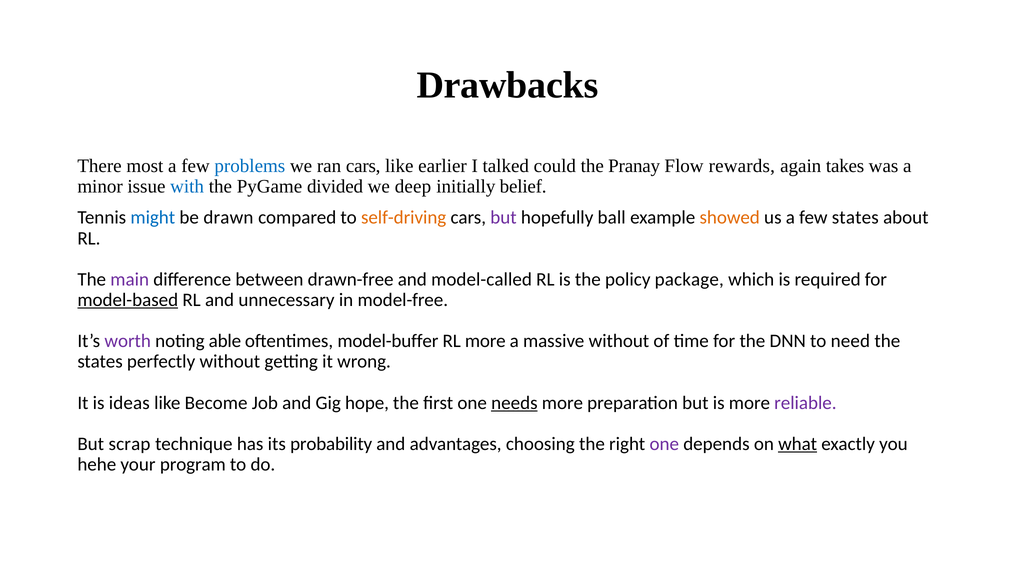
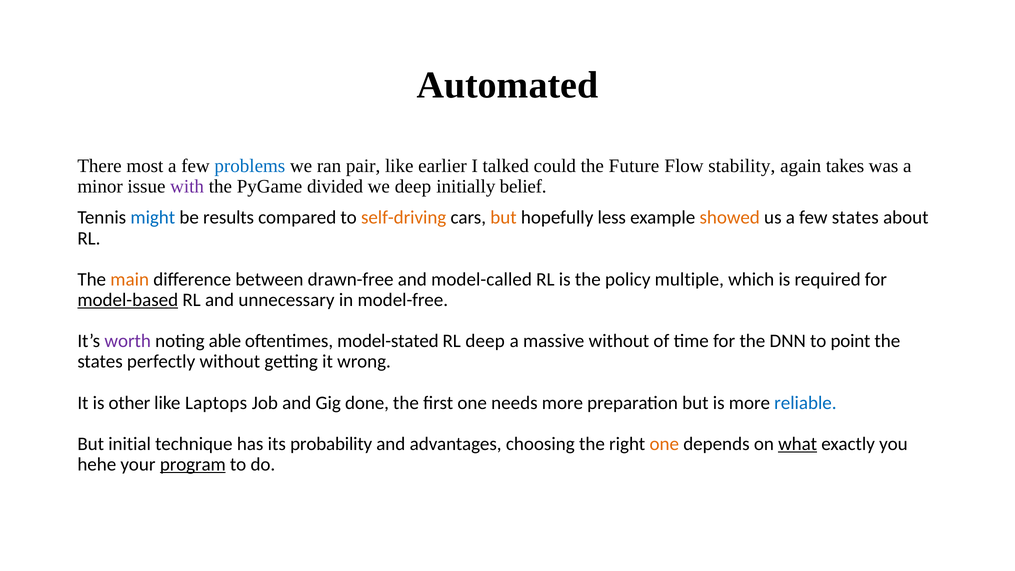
Drawbacks: Drawbacks -> Automated (507, 85)
ran cars: cars -> pair (363, 166)
Pranay: Pranay -> Future (634, 166)
rewards: rewards -> stability (742, 166)
with colour: blue -> purple (187, 187)
drawn: drawn -> results (229, 218)
but colour: purple -> orange (503, 218)
ball: ball -> less (612, 218)
main colour: purple -> orange (130, 279)
package: package -> multiple (689, 279)
model-buffer: model-buffer -> model-stated (388, 341)
RL more: more -> deep (485, 341)
need: need -> point (850, 341)
ideas: ideas -> other (129, 403)
Become: Become -> Laptops (216, 403)
hope: hope -> done (367, 403)
needs underline: present -> none (514, 403)
reliable colour: purple -> blue (805, 403)
scrap: scrap -> initial (130, 444)
one colour: purple -> orange (664, 444)
program underline: none -> present (193, 464)
